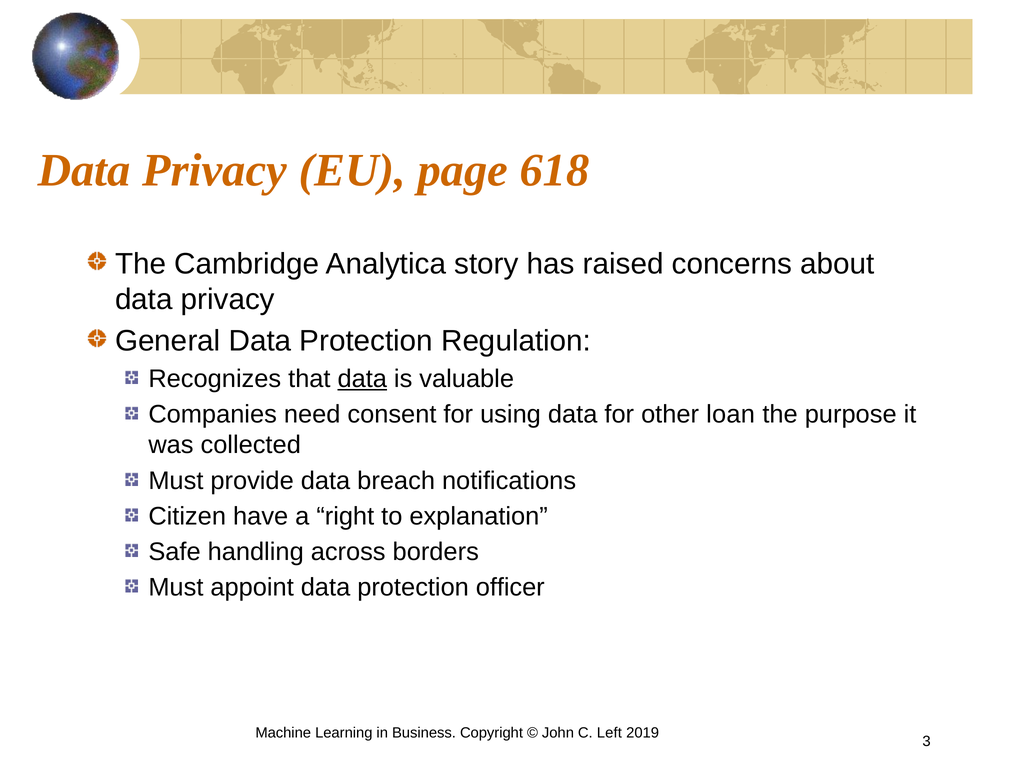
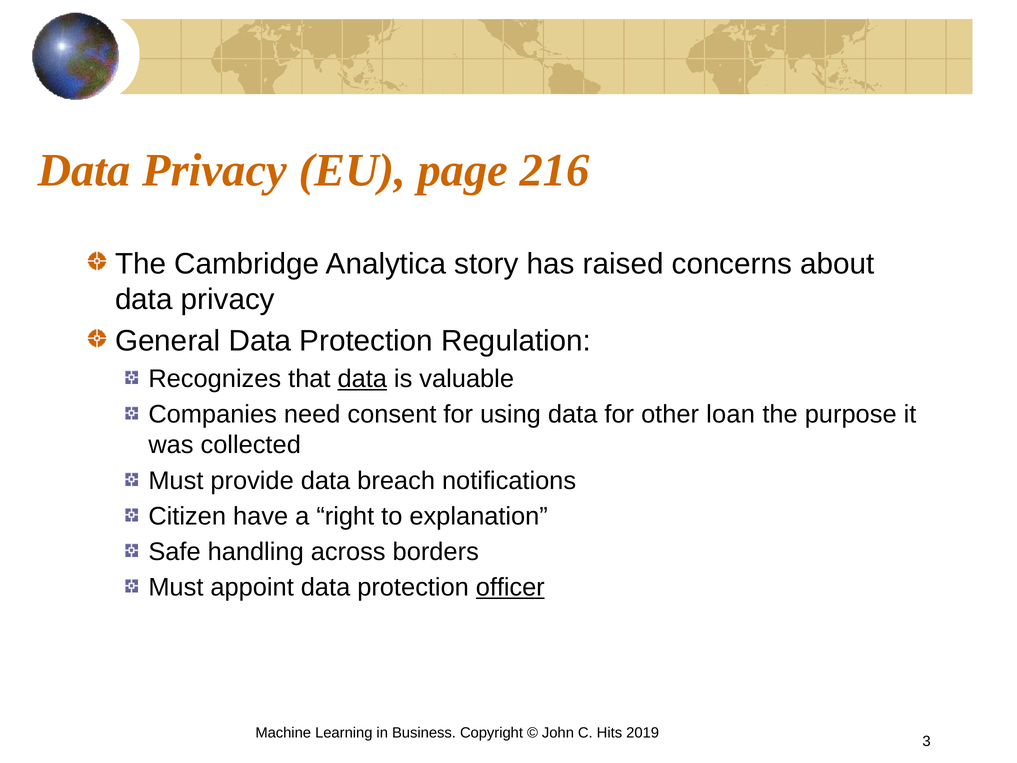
618: 618 -> 216 (555, 170)
officer underline: none -> present (510, 587)
Left: Left -> Hits (609, 733)
